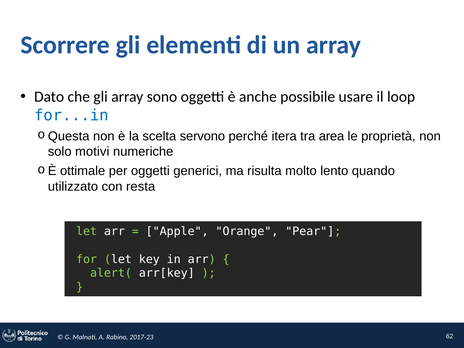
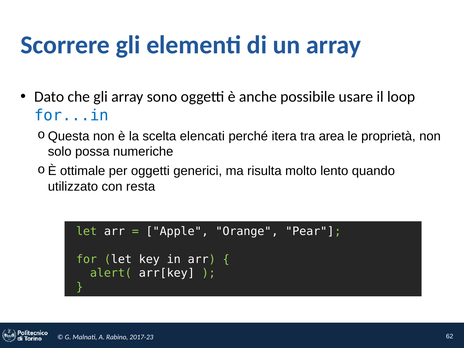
servono: servono -> elencati (202, 136)
motivi: motivi -> possa (92, 152)
